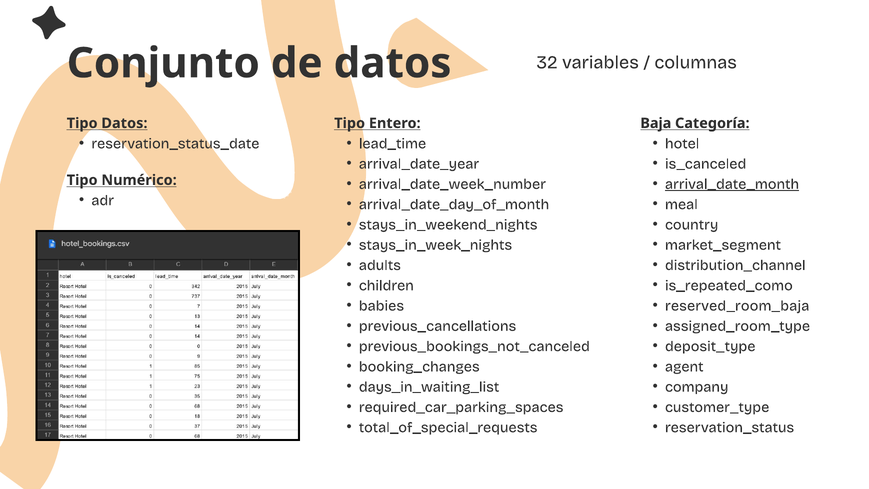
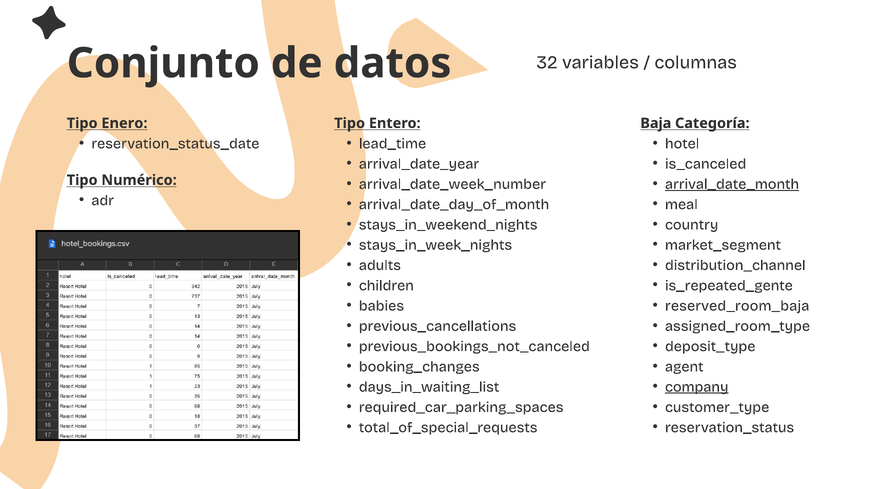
Tipo Datos: Datos -> Enero (124, 123)
is_repeated_como: is_repeated_como -> is_repeated_gente (729, 285)
company underline: none -> present (697, 387)
